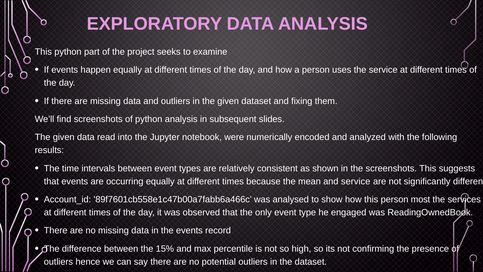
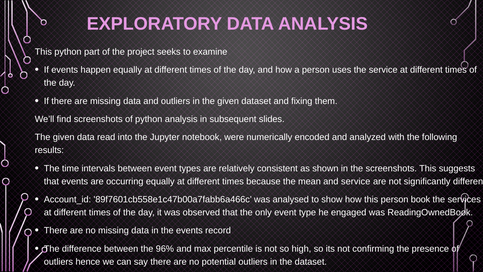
most: most -> book (421, 199)
15%: 15% -> 96% (165, 248)
